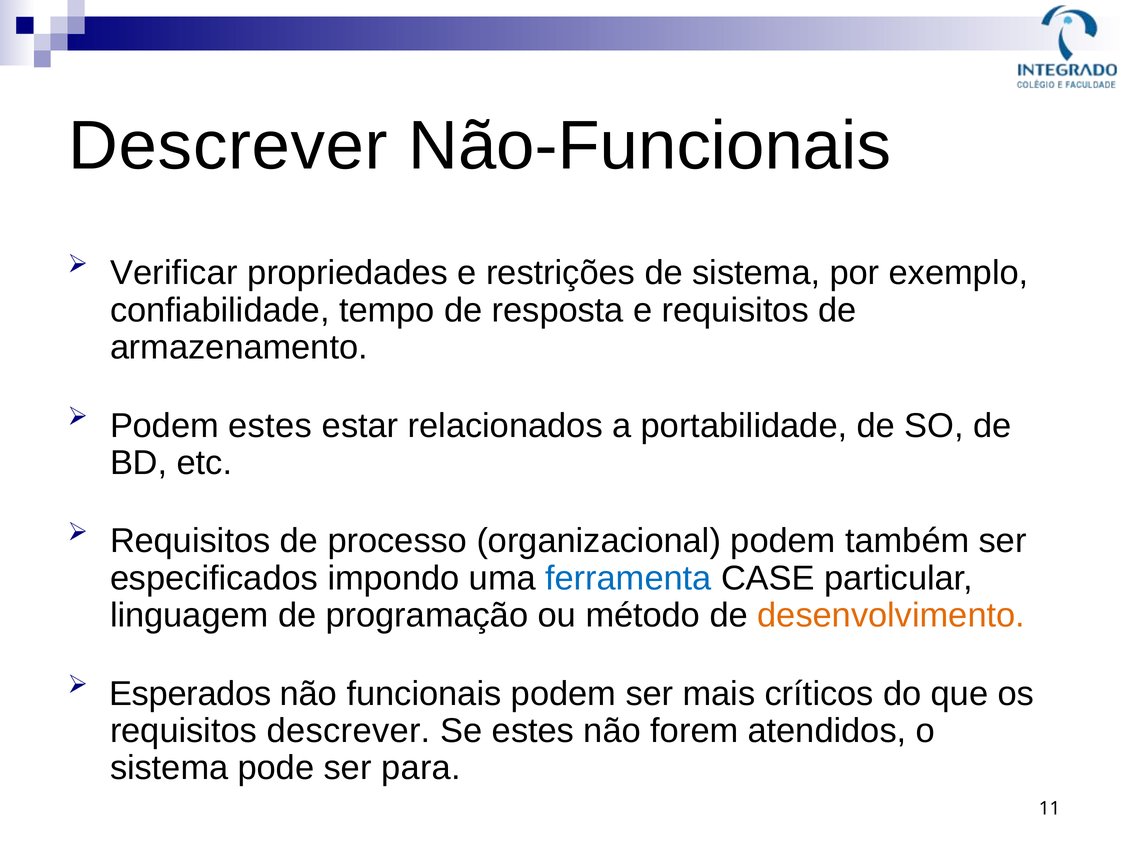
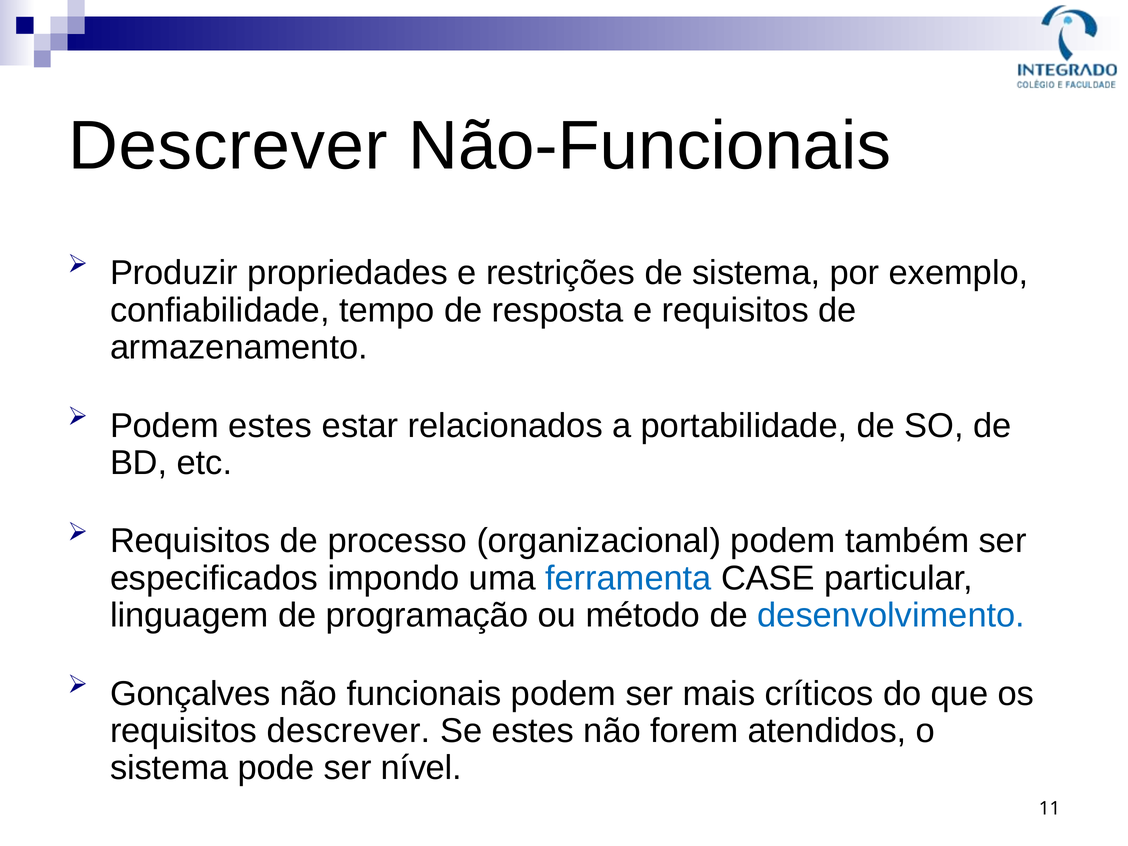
Verificar: Verificar -> Produzir (174, 273)
desenvolvimento colour: orange -> blue (891, 616)
Esperados: Esperados -> Gonçalves (190, 694)
para: para -> nível (421, 768)
